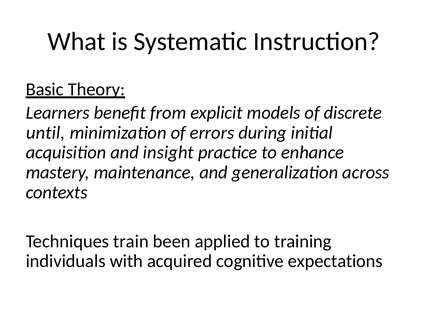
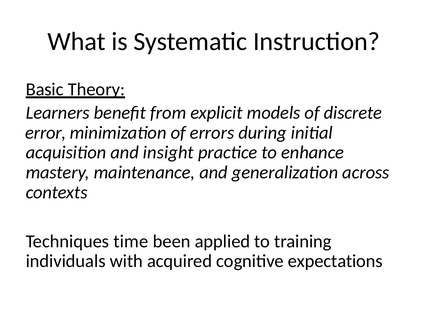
until: until -> error (46, 133)
train: train -> time (131, 241)
